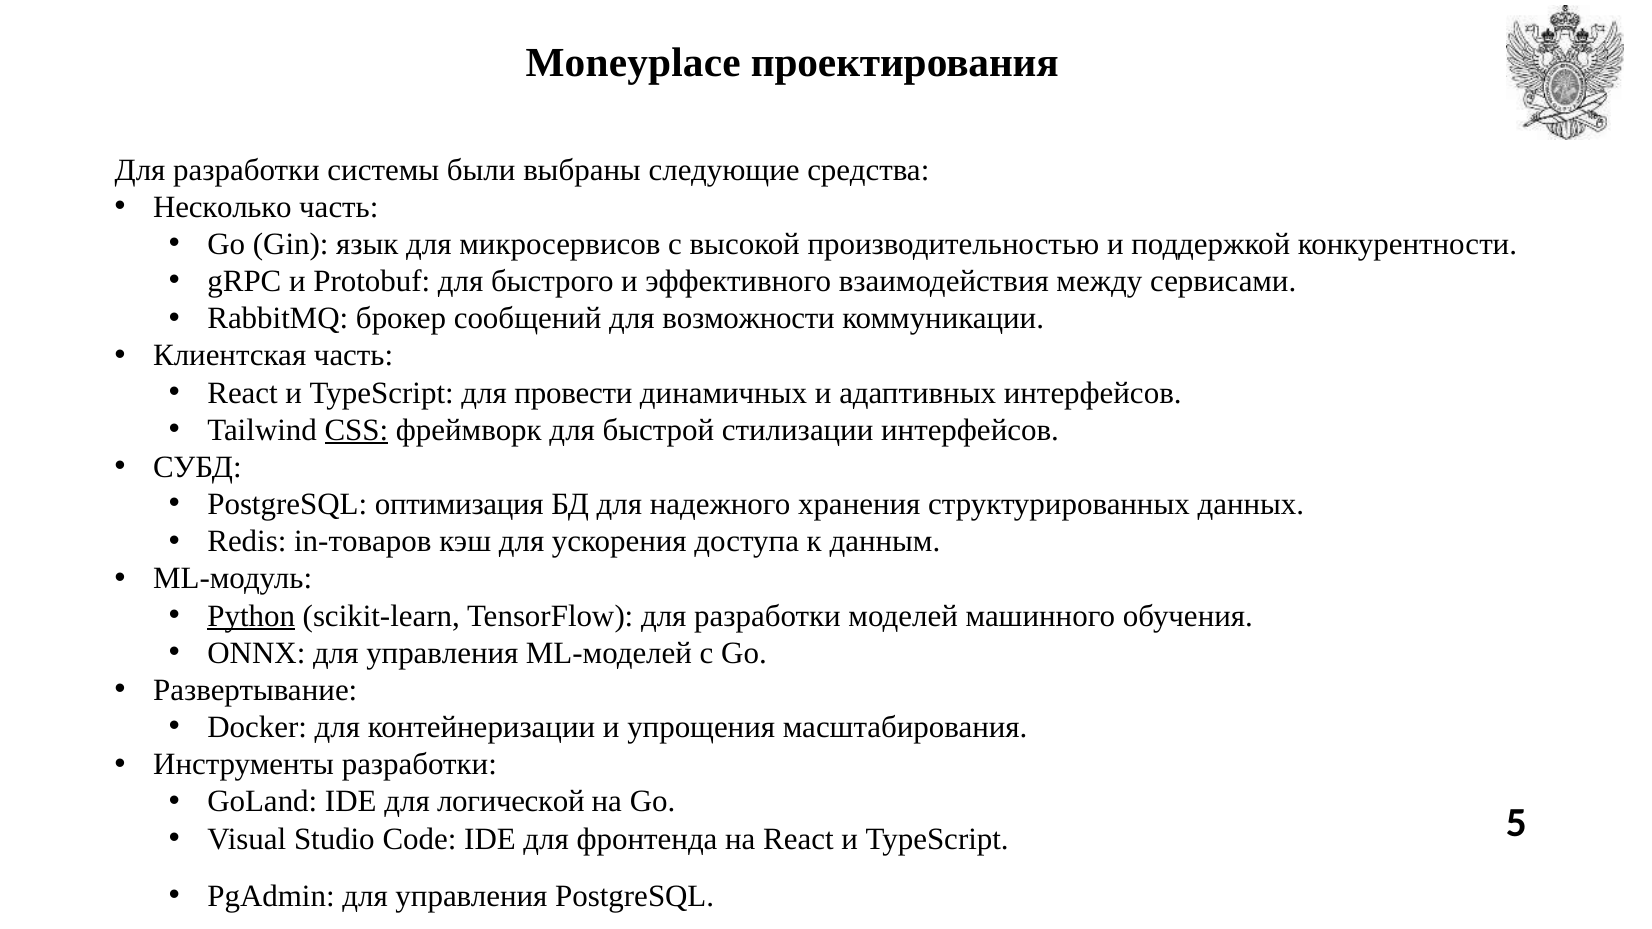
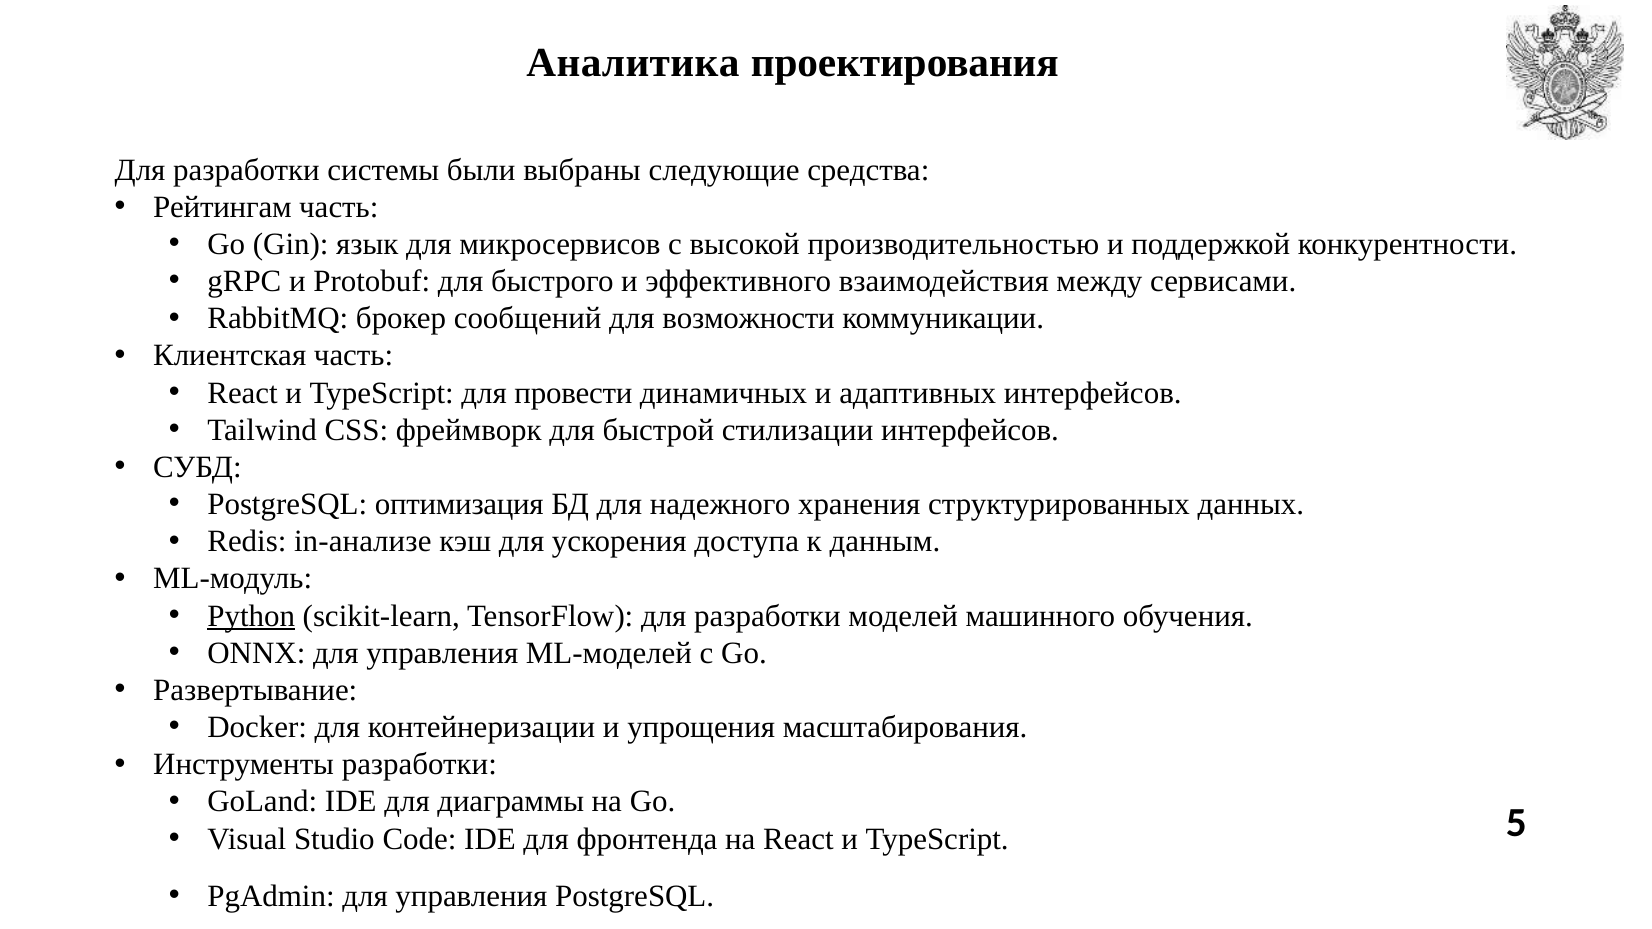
Moneyplace: Moneyplace -> Аналитика (633, 63)
Несколько: Несколько -> Рейтингам (222, 207)
CSS underline: present -> none (356, 430)
in-товаров: in-товаров -> in-анализе (363, 542)
логической: логической -> диаграммы (511, 802)
